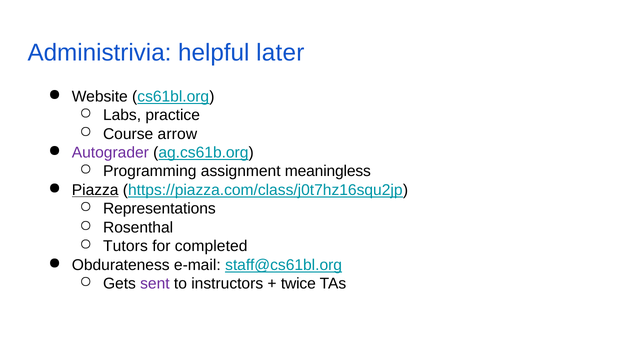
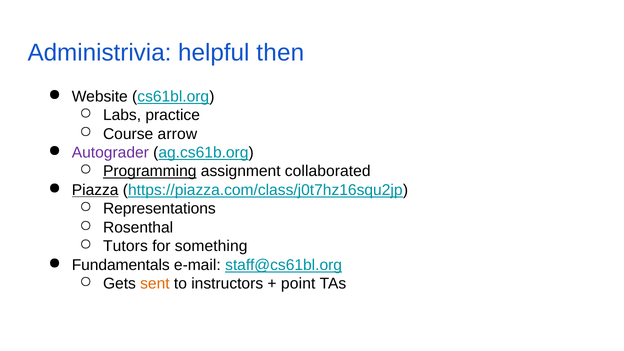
later: later -> then (280, 53)
Programming underline: none -> present (150, 171)
meaningless: meaningless -> collaborated (328, 171)
completed: completed -> something (211, 246)
Obdurateness: Obdurateness -> Fundamentals (121, 265)
sent colour: purple -> orange (155, 284)
twice: twice -> point (298, 284)
